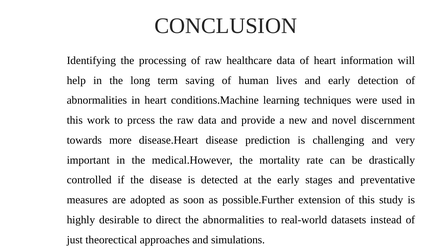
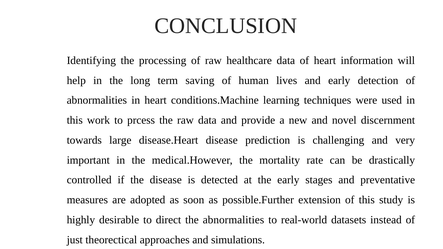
more: more -> large (120, 140)
